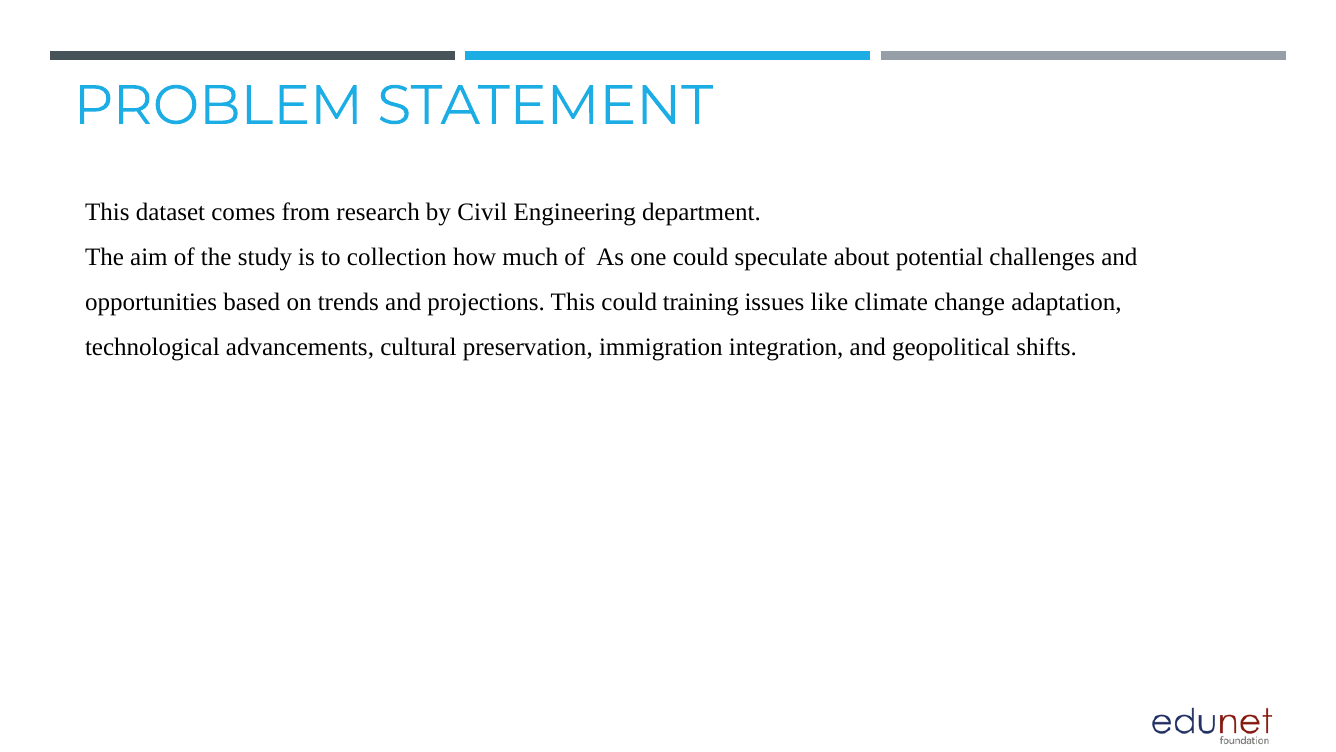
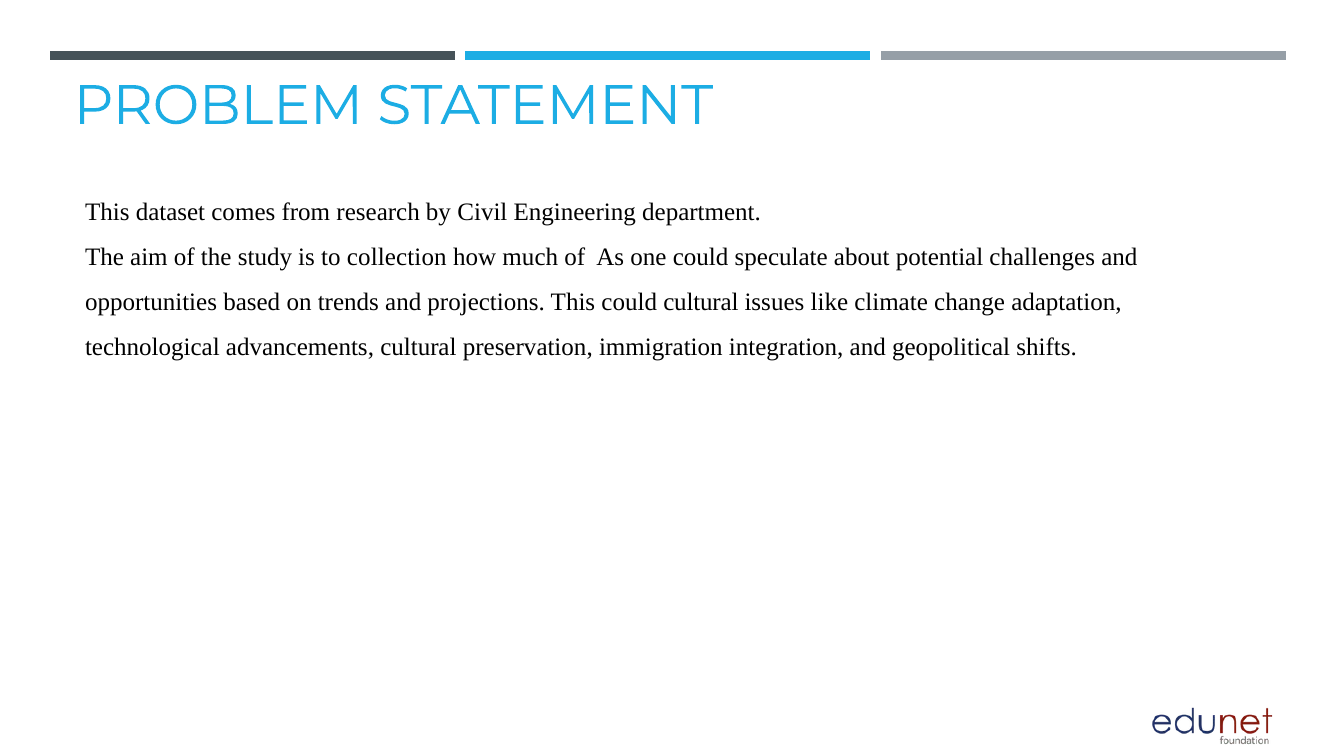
could training: training -> cultural (701, 302)
